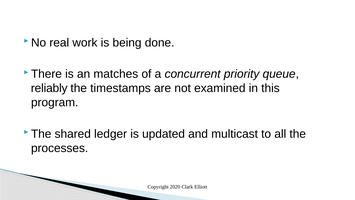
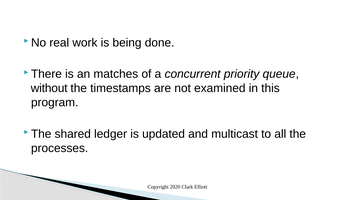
reliably: reliably -> without (49, 88)
